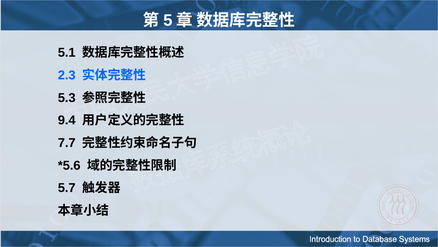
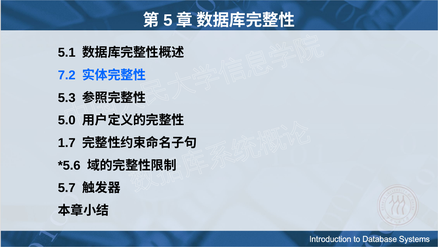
2.3: 2.3 -> 7.2 (67, 75)
9.4: 9.4 -> 5.0 (67, 120)
7.7: 7.7 -> 1.7 (67, 143)
